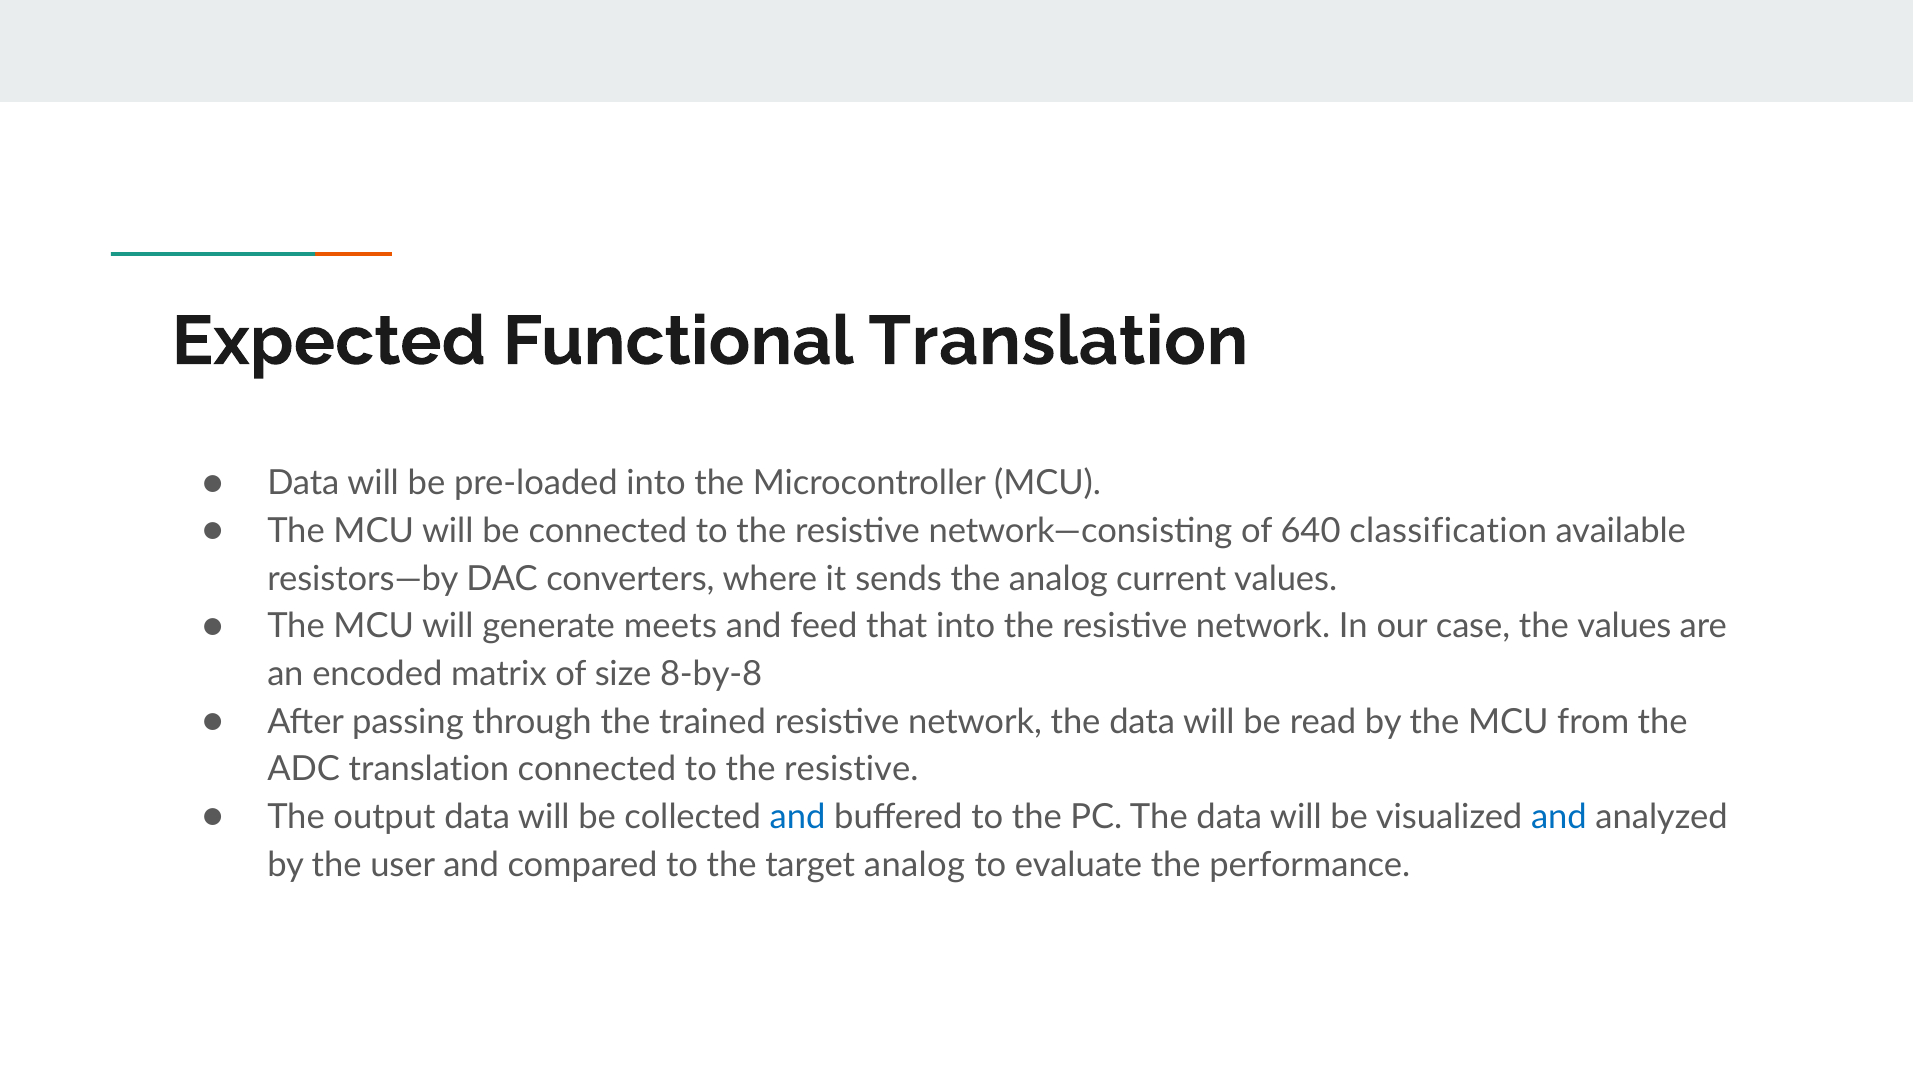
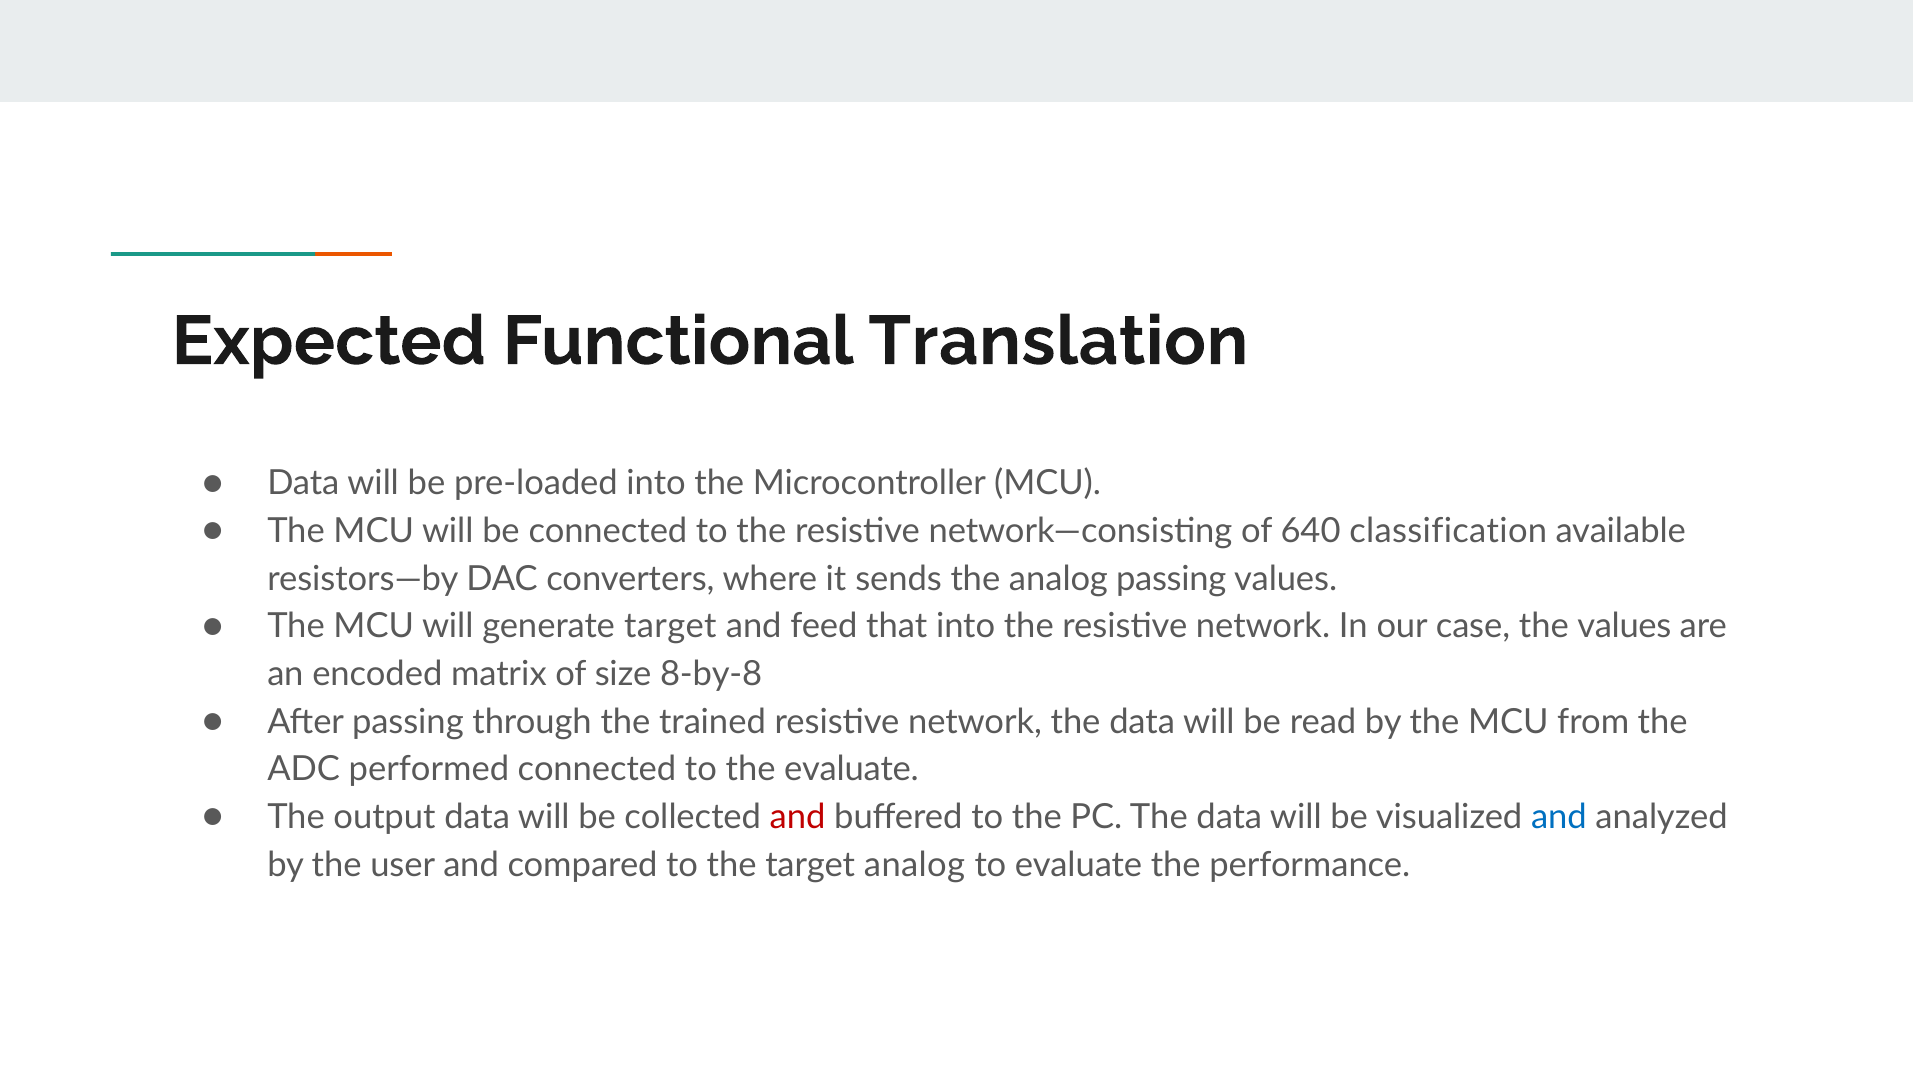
analog current: current -> passing (1171, 579)
generate meets: meets -> target (670, 626)
ADC translation: translation -> performed (429, 769)
resistive: resistive -> evaluate (851, 769)
and colour: blue -> red (798, 817)
